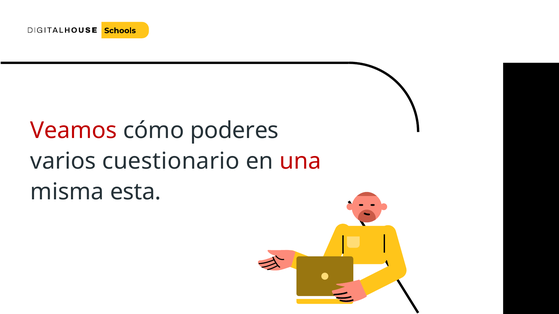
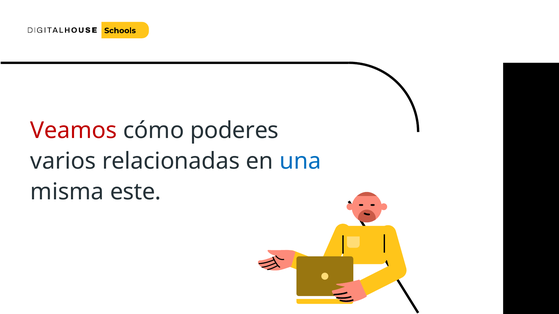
cuestionario: cuestionario -> relacionadas (171, 161)
una colour: red -> blue (300, 161)
esta: esta -> este (136, 192)
